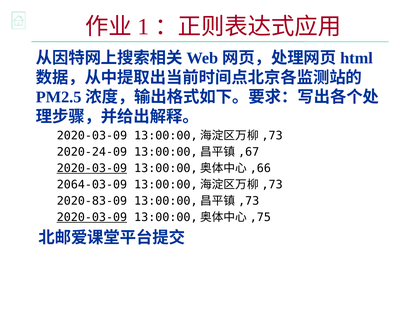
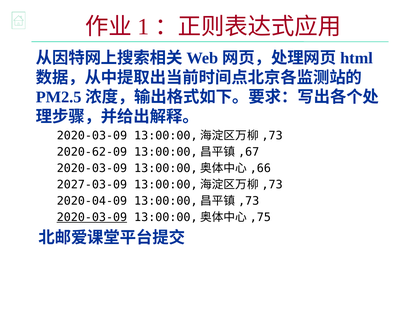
2020-24-09: 2020-24-09 -> 2020-62-09 (92, 152)
2020-03-09 underline: present -> none (92, 168)
2064-03-09: 2064-03-09 -> 2027-03-09 (92, 185)
2020-83-09: 2020-83-09 -> 2020-04-09 (92, 201)
